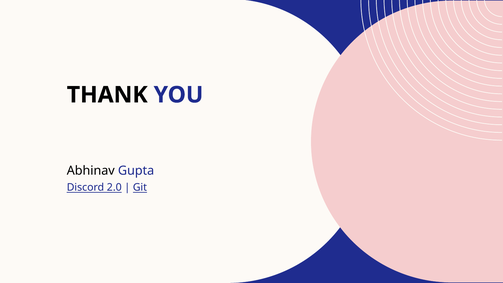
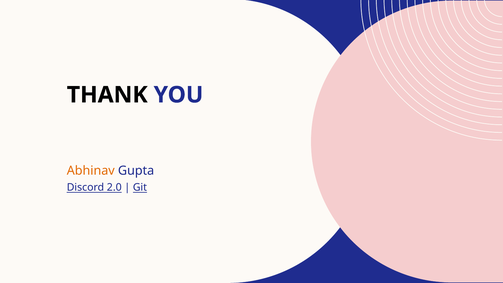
Abhinav colour: black -> orange (91, 171)
